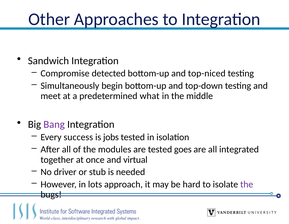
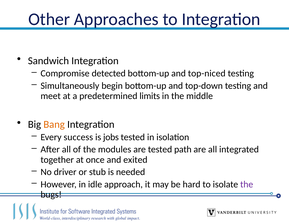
what: what -> limits (150, 96)
Bang colour: purple -> orange (54, 124)
goes: goes -> path (183, 149)
virtual: virtual -> exited (135, 159)
lots: lots -> idle (95, 184)
